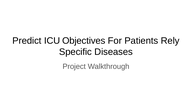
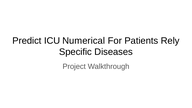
Objectives: Objectives -> Numerical (84, 41)
